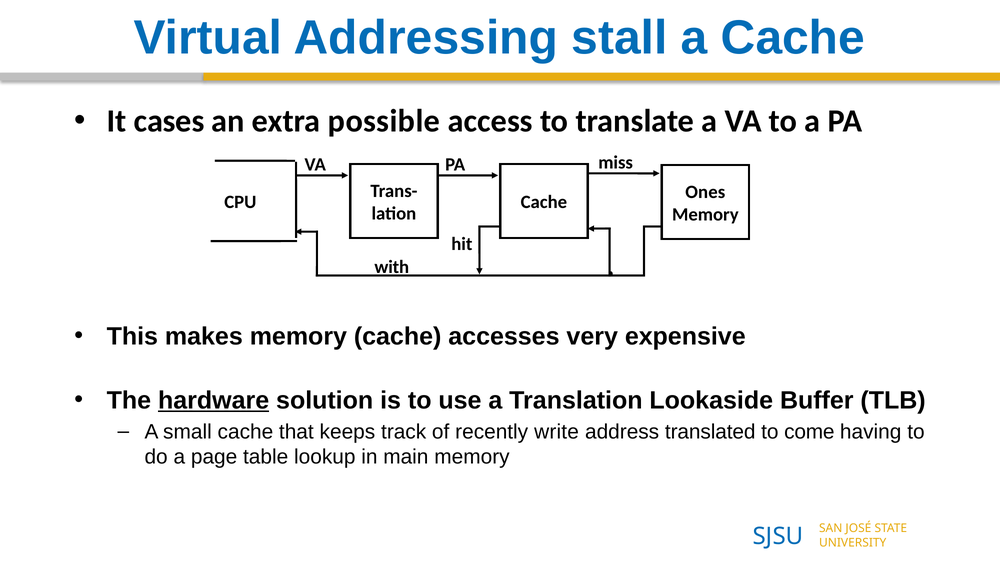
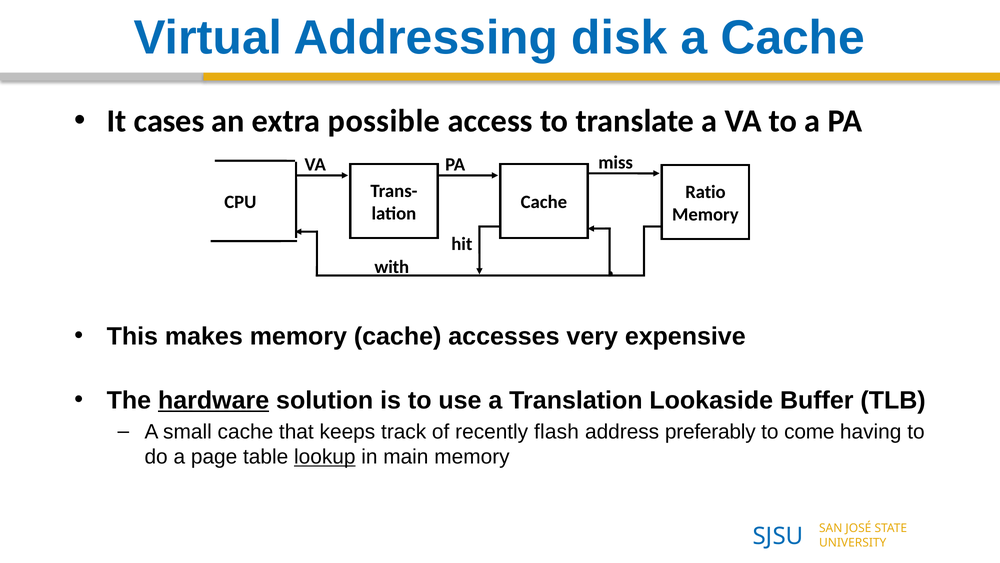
stall: stall -> disk (619, 38)
Ones: Ones -> Ratio (705, 192)
write: write -> flash (557, 432)
translated: translated -> preferably (710, 432)
lookup underline: none -> present (325, 457)
